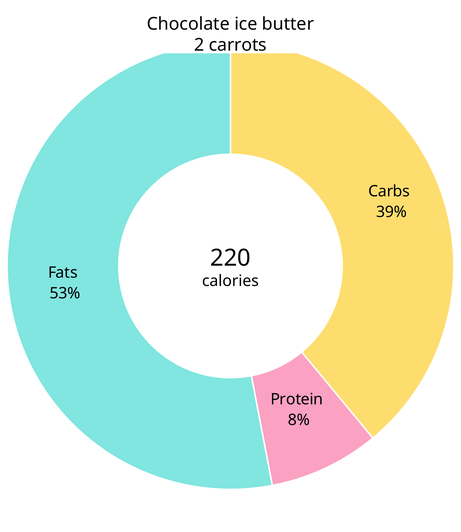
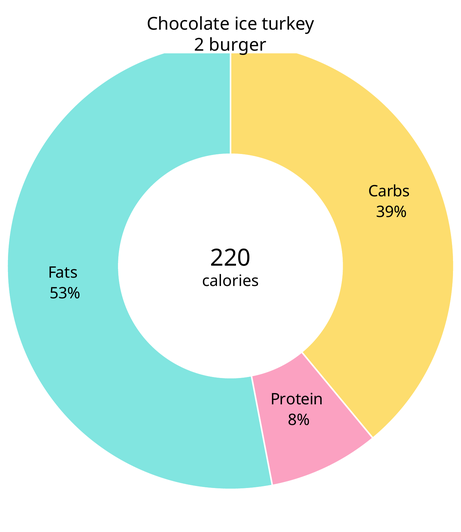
butter: butter -> turkey (288, 24)
carrots: carrots -> burger (238, 45)
